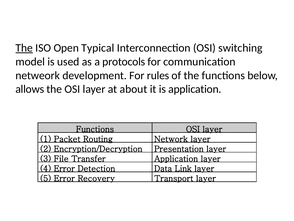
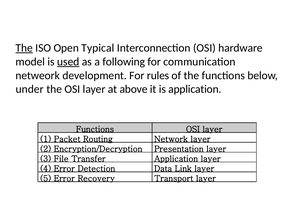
switching: switching -> hardware (240, 48)
used underline: none -> present (68, 62)
protocols: protocols -> following (124, 62)
allows: allows -> under (30, 89)
about: about -> above (134, 89)
